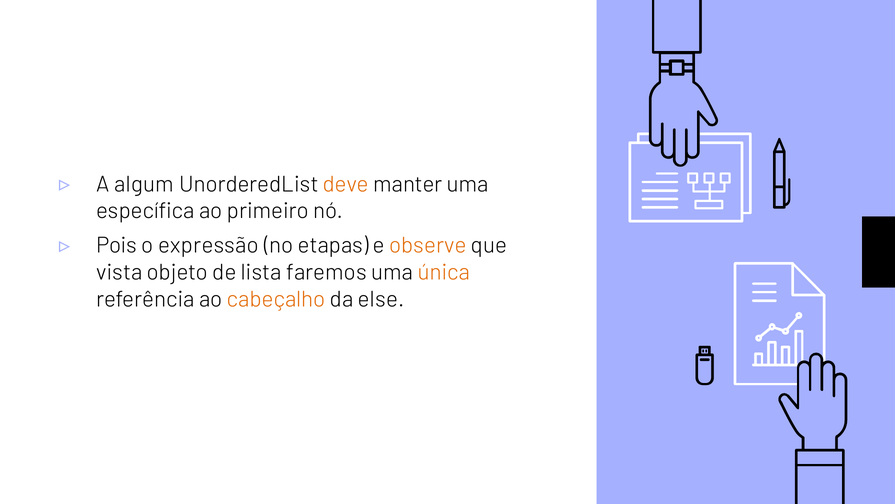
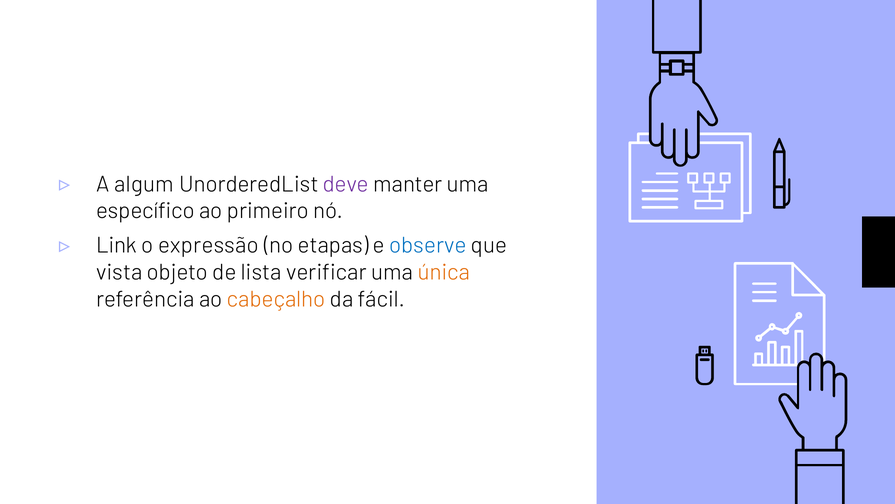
deve colour: orange -> purple (346, 184)
específica: específica -> específico (146, 211)
Pois: Pois -> Link (117, 245)
observe colour: orange -> blue (428, 245)
faremos: faremos -> verificar (326, 272)
else: else -> fácil (381, 299)
